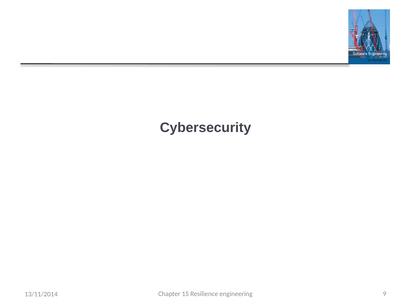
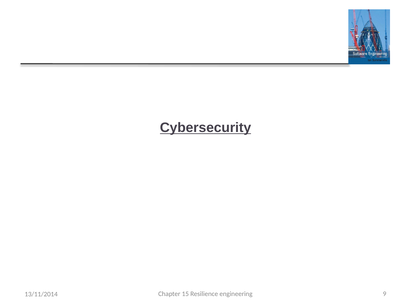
Cybersecurity underline: none -> present (205, 128)
